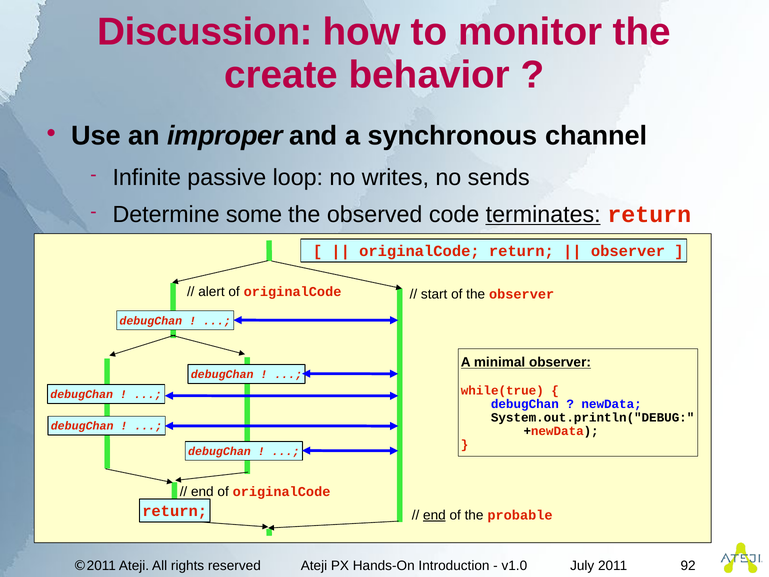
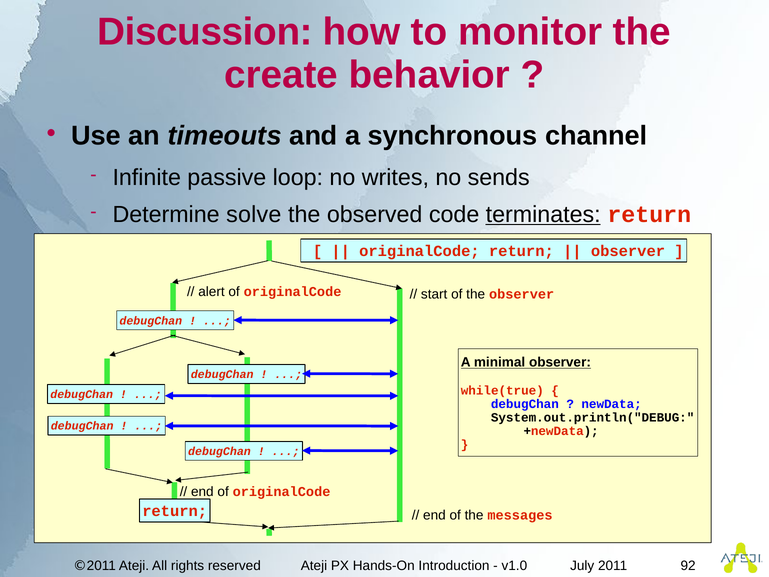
improper: improper -> timeouts (225, 136)
some: some -> solve (254, 214)
end underline: present -> none (434, 515)
probable: probable -> messages (520, 515)
